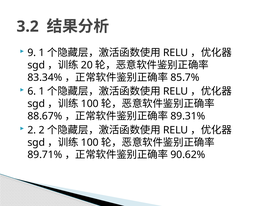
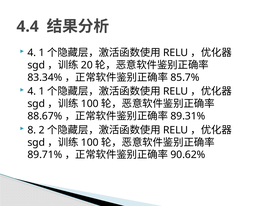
3.2: 3.2 -> 4.4 (28, 27)
9: 9 -> 4 (32, 53)
6: 6 -> 4 (32, 92)
2: 2 -> 8 (32, 130)
